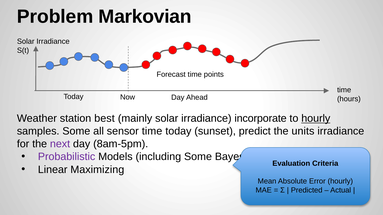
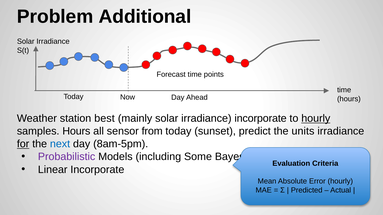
Markovian: Markovian -> Additional (145, 17)
samples Some: Some -> Hours (76, 131)
sensor time: time -> from (152, 131)
for underline: none -> present (23, 144)
next colour: purple -> blue (60, 144)
Linear Maximizing: Maximizing -> Incorporate (97, 170)
